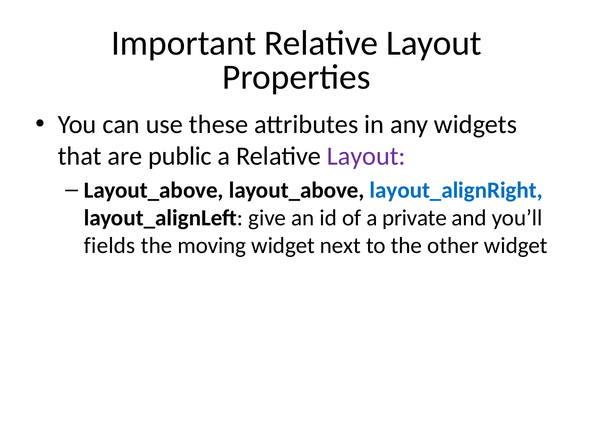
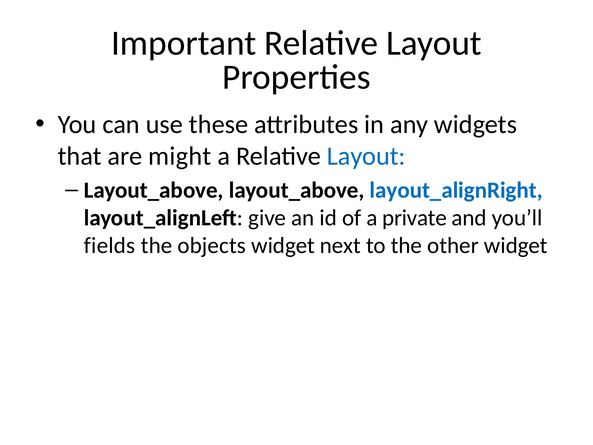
public: public -> might (180, 156)
Layout colour: purple -> blue (366, 156)
moving: moving -> objects (212, 245)
